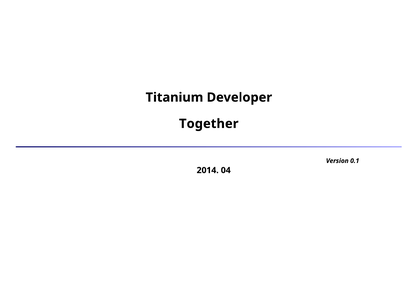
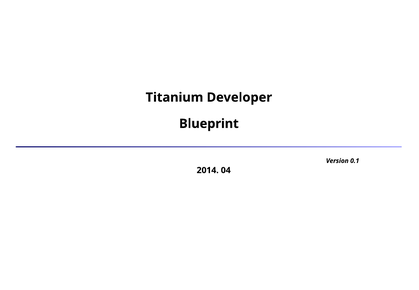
Together: Together -> Blueprint (209, 124)
